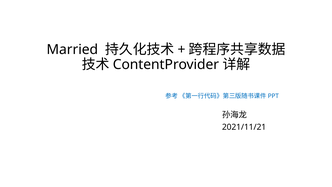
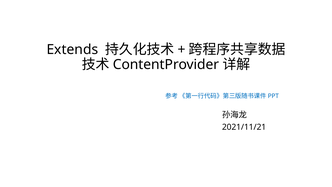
Married: Married -> Extends (72, 50)
